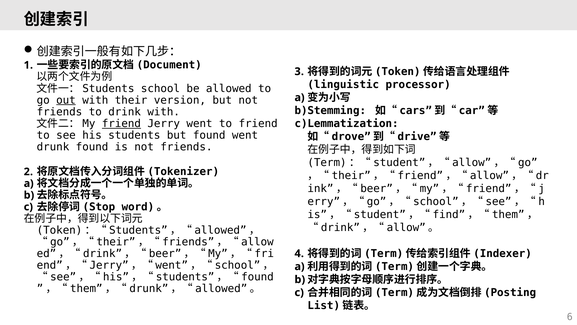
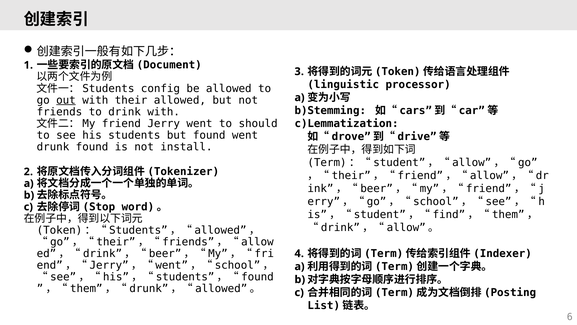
school: school -> config (160, 88)
their version: version -> allowed (180, 100)
friend underline: present -> none (121, 123)
to friend: friend -> should (258, 123)
is not friends: friends -> install (186, 147)
